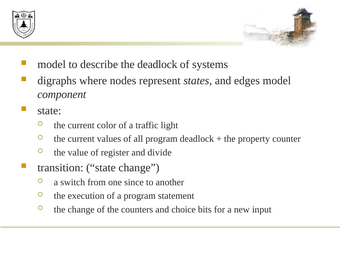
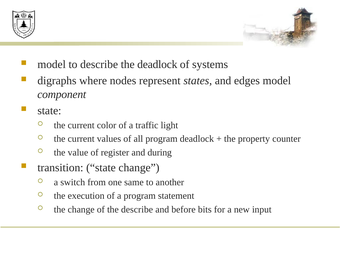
divide: divide -> during (160, 152)
since: since -> same (134, 182)
the counters: counters -> describe (137, 209)
choice: choice -> before (184, 209)
